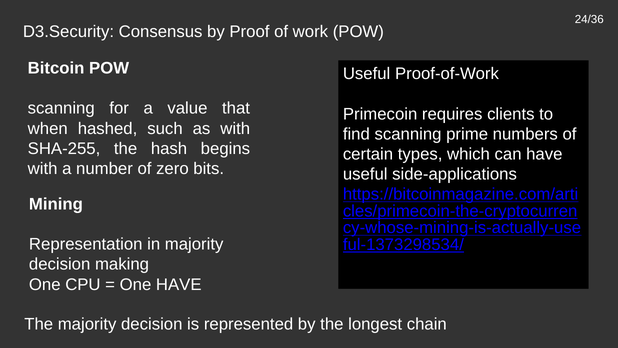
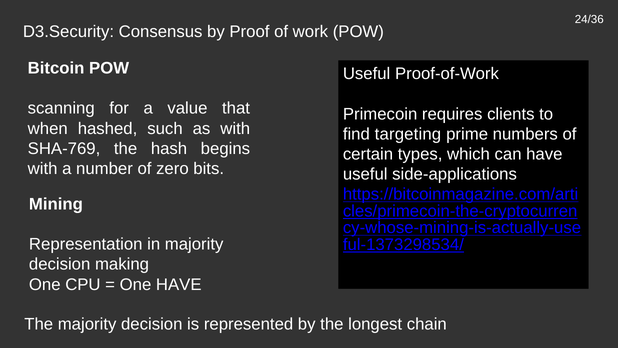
find scanning: scanning -> targeting (408, 134)
SHA-255: SHA-255 -> SHA-769 (64, 149)
